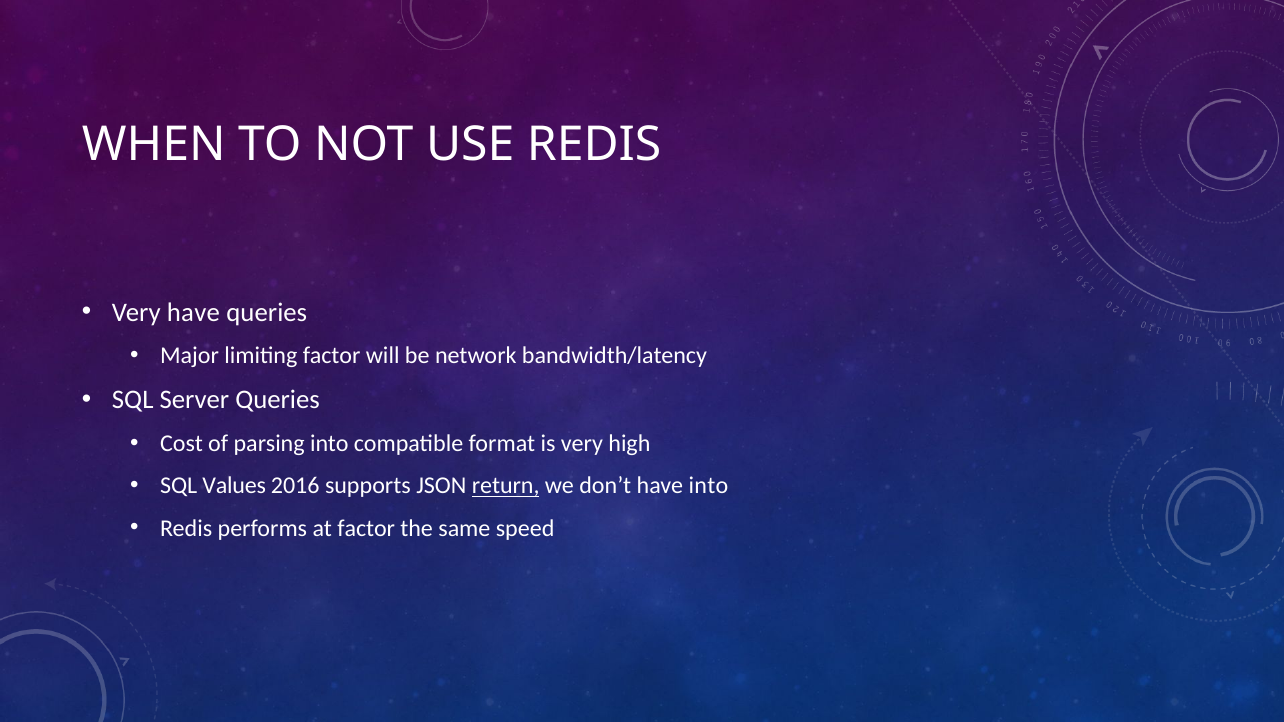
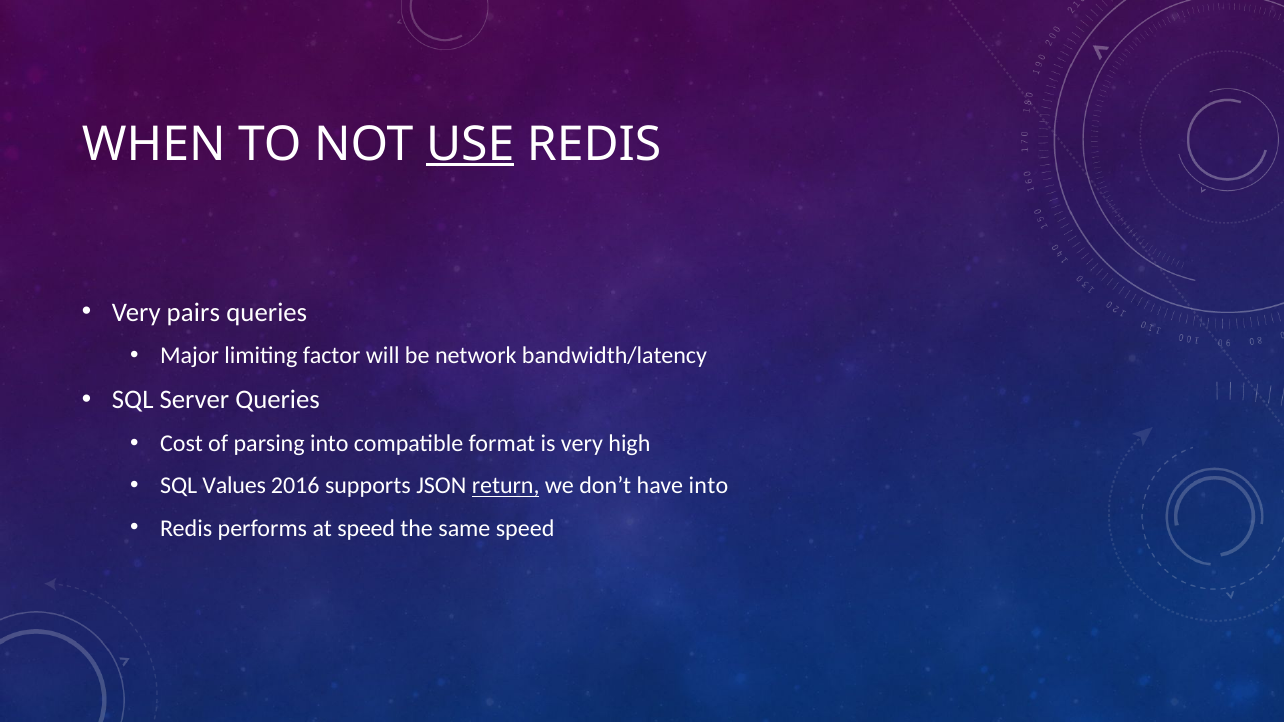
USE underline: none -> present (470, 144)
Very have: have -> pairs (193, 312)
at factor: factor -> speed (366, 528)
